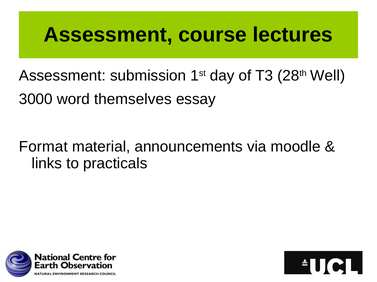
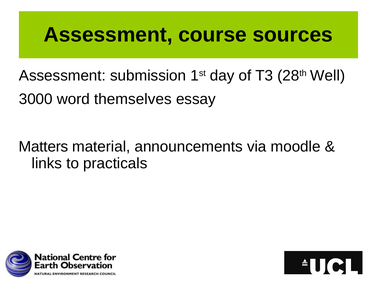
lectures: lectures -> sources (293, 35)
Format: Format -> Matters (43, 147)
